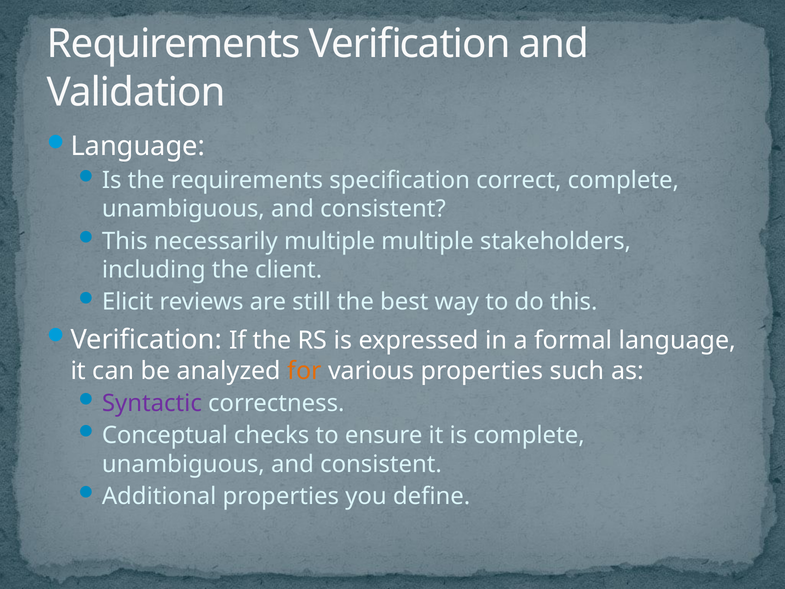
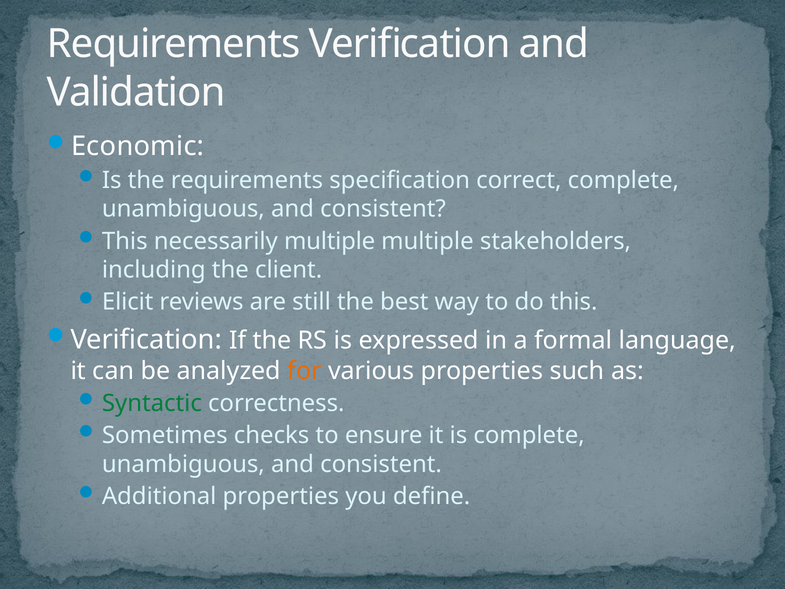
Language: Language -> Economic (138, 146)
Syntactic colour: purple -> green (152, 403)
Conceptual: Conceptual -> Sometimes (165, 435)
